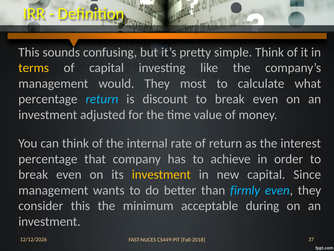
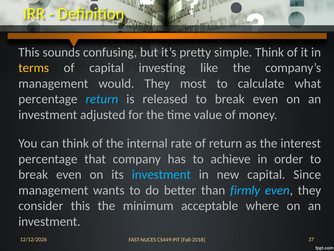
discount: discount -> released (165, 99)
investment colour: yellow -> light blue (161, 174)
during: during -> where (262, 206)
